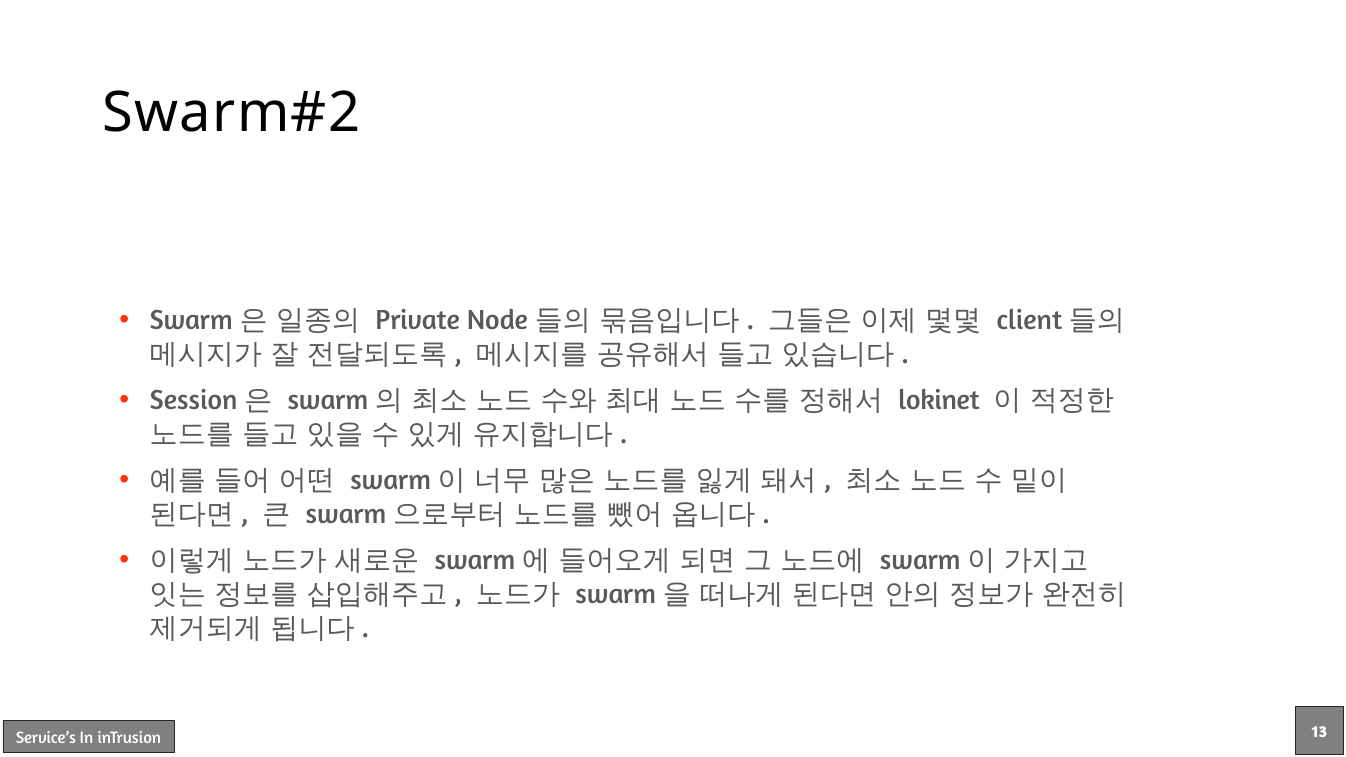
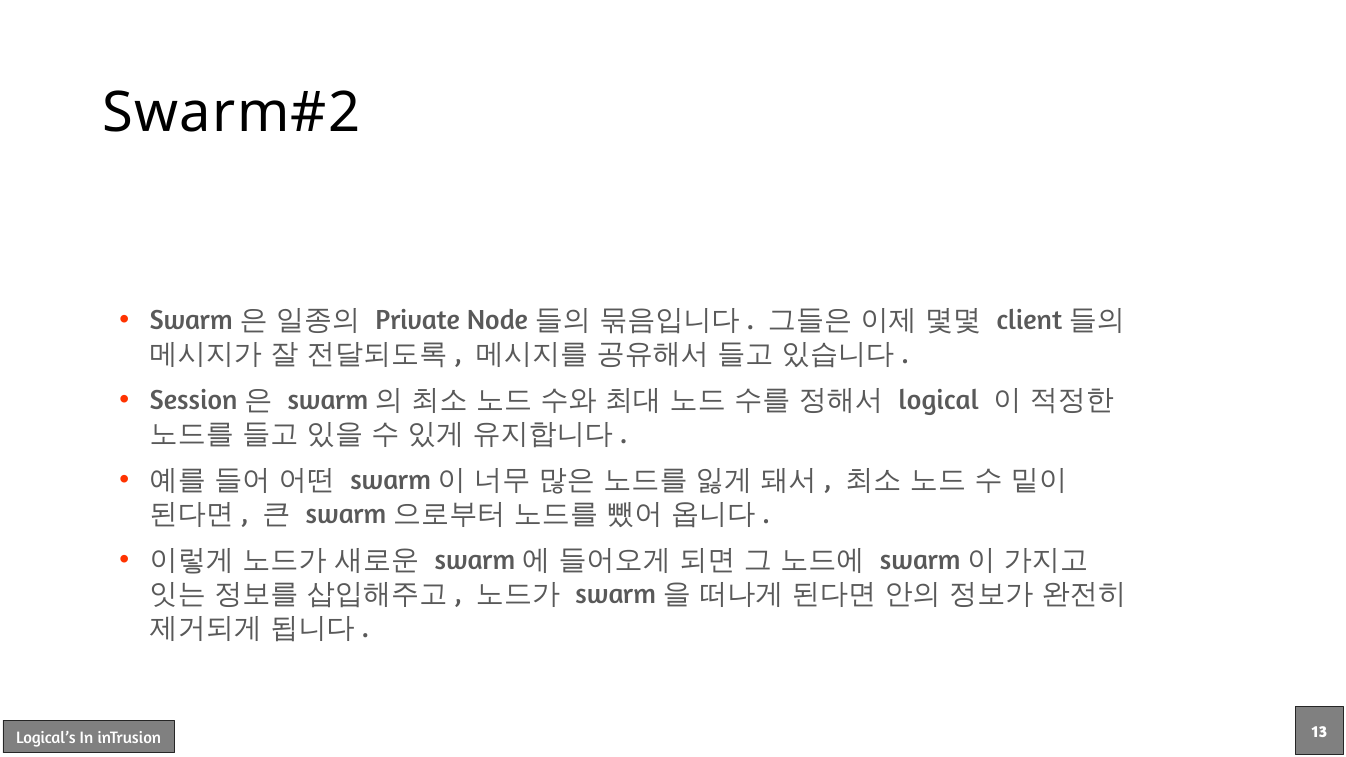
lokinet: lokinet -> logical (939, 401)
Service’s: Service’s -> Logical’s (46, 738)
